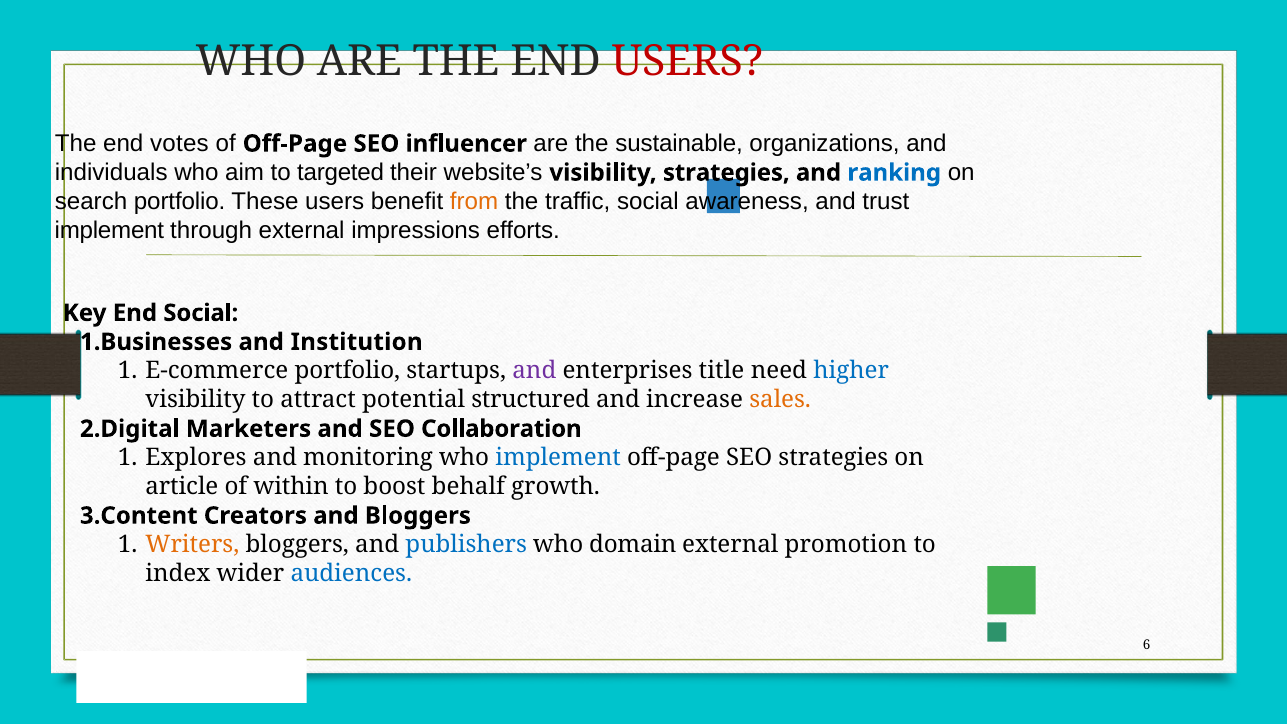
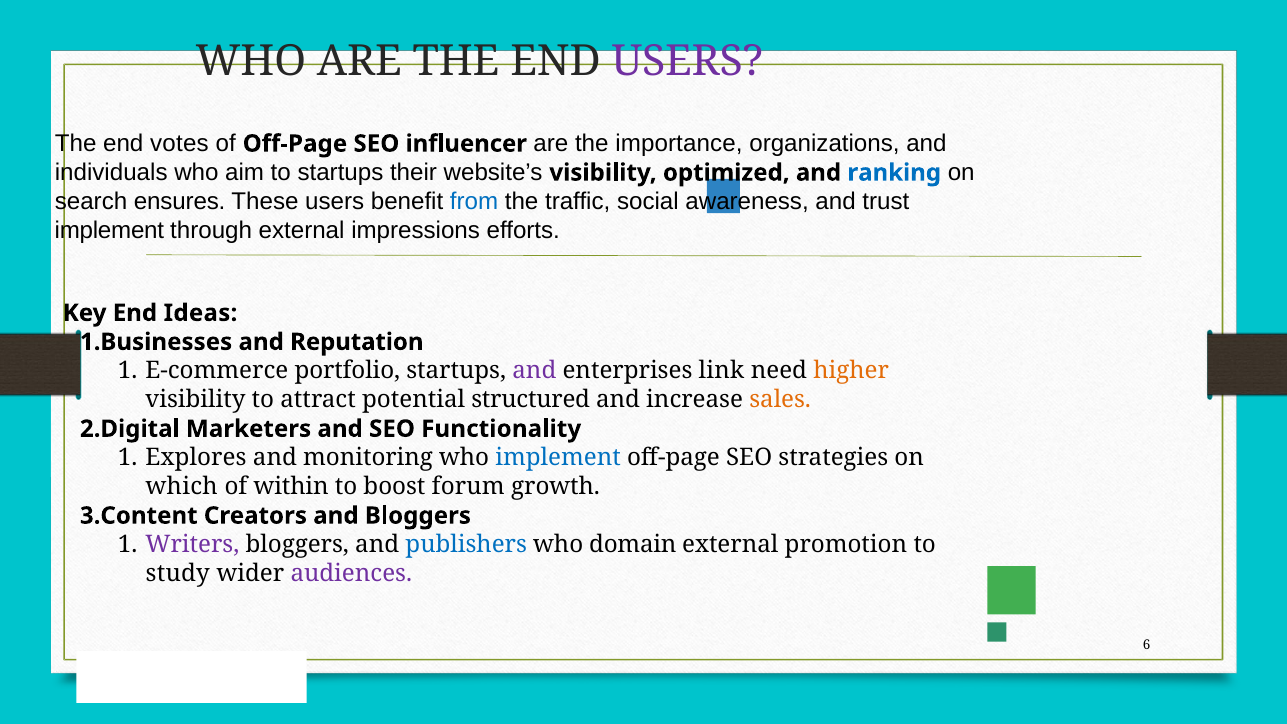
USERS colour: red -> purple (687, 62)
sustainable: sustainable -> importance (679, 144)
to targeted: targeted -> startups (340, 173)
visibility strategies: strategies -> optimized (726, 173)
search portfolio: portfolio -> ensures (180, 202)
from colour: orange -> blue (474, 202)
End Social: Social -> Ideas (201, 313)
Institution: Institution -> Reputation (357, 342)
title: title -> link (722, 371)
higher colour: blue -> orange (851, 371)
Collaboration: Collaboration -> Functionality (501, 429)
article: article -> which (182, 487)
behalf: behalf -> forum (468, 487)
Writers colour: orange -> purple (192, 545)
index: index -> study (178, 574)
audiences colour: blue -> purple (351, 574)
